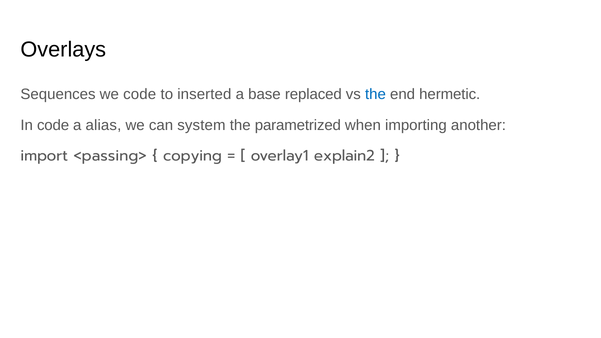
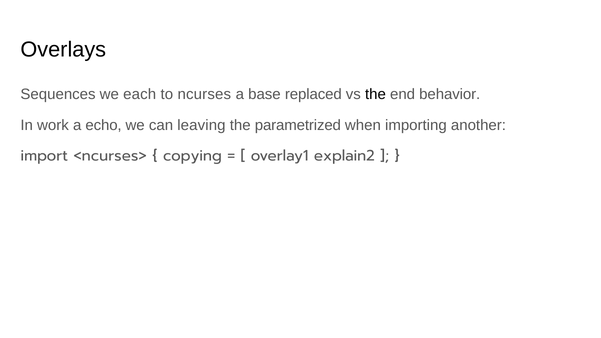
we code: code -> each (140, 95)
inserted: inserted -> ncurses (204, 95)
the colour: blue -> black (375, 95)
hermetic: hermetic -> behavior (450, 95)
In code: code -> work (53, 125)
alias: alias -> echo (104, 125)
system: system -> leaving (201, 125)
<passing>: <passing> -> <ncurses> (110, 156)
